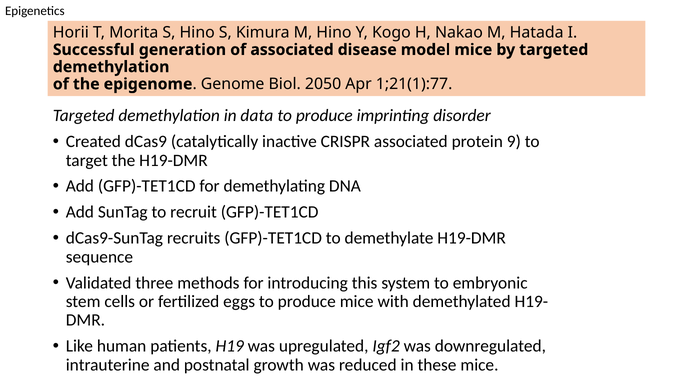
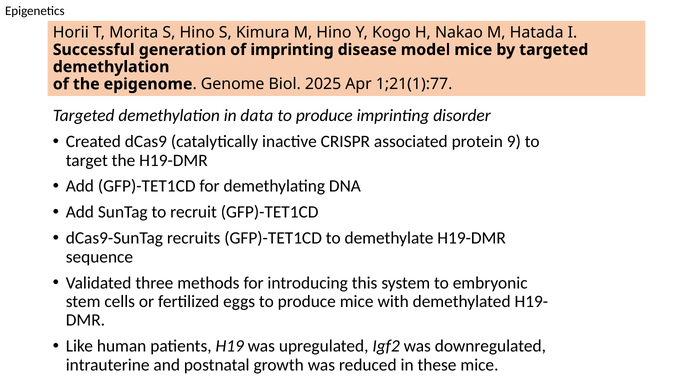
of associated: associated -> imprinting (292, 50)
2050: 2050 -> 2025 (323, 84)
